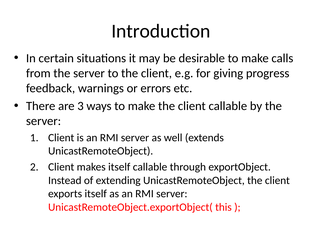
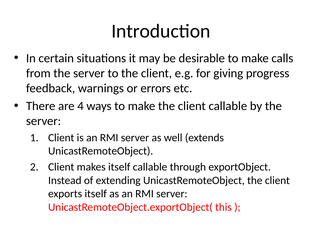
3: 3 -> 4 (81, 106)
